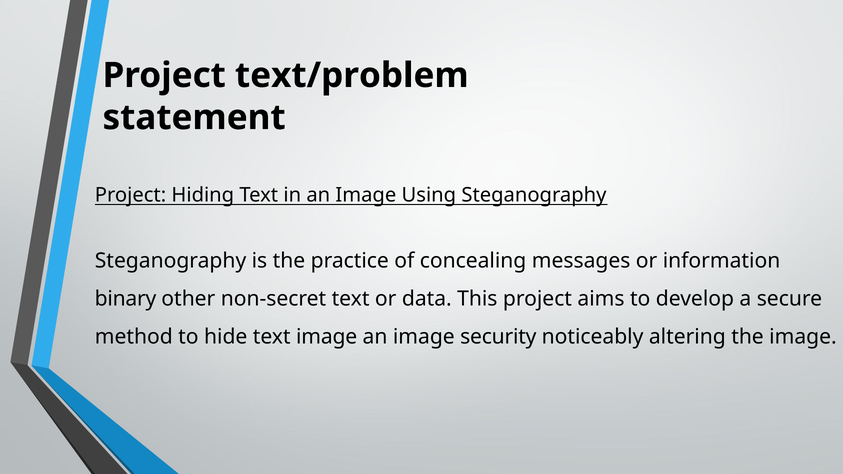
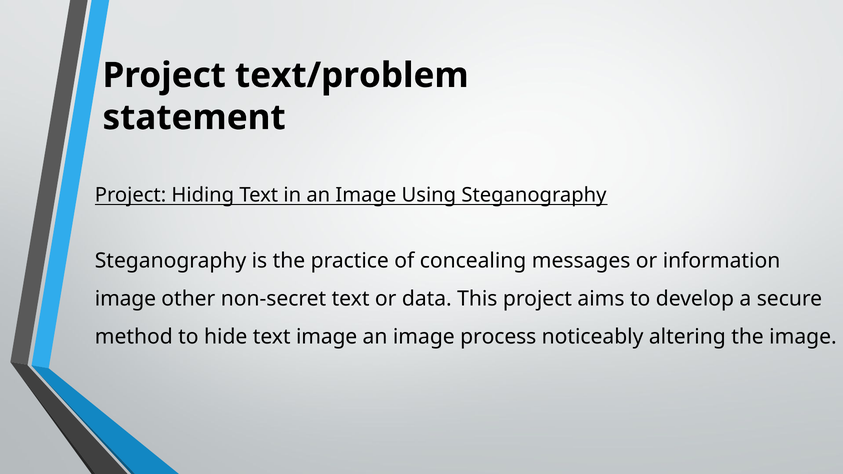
binary: binary -> image (125, 299)
security: security -> process (498, 337)
